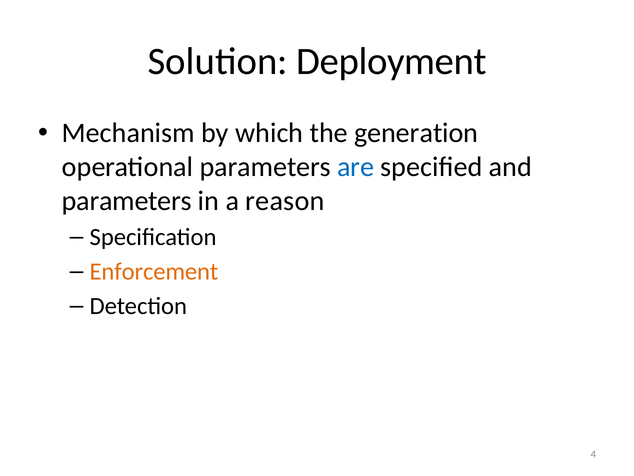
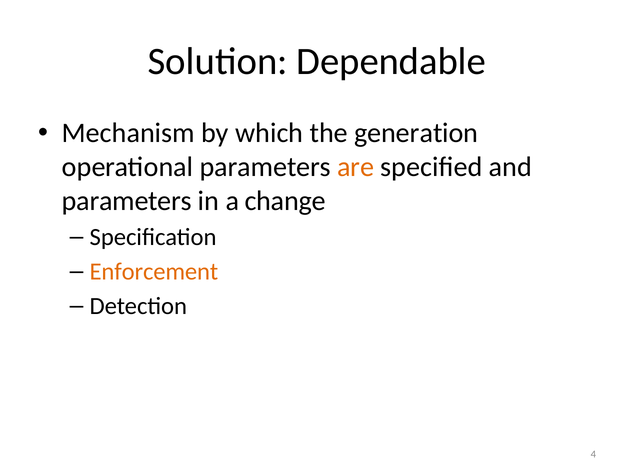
Deployment: Deployment -> Dependable (391, 61)
are colour: blue -> orange (356, 167)
reason: reason -> change (285, 201)
